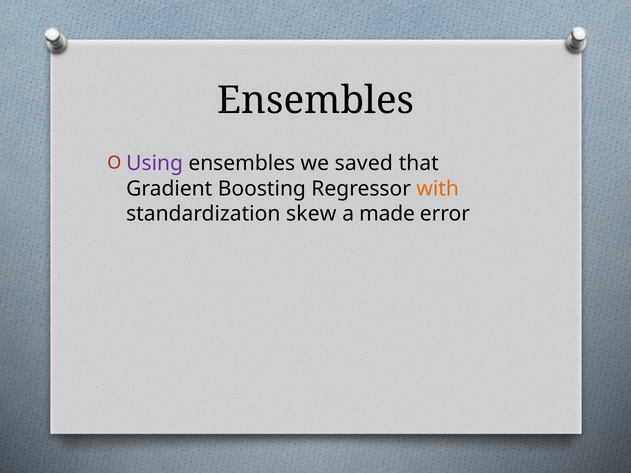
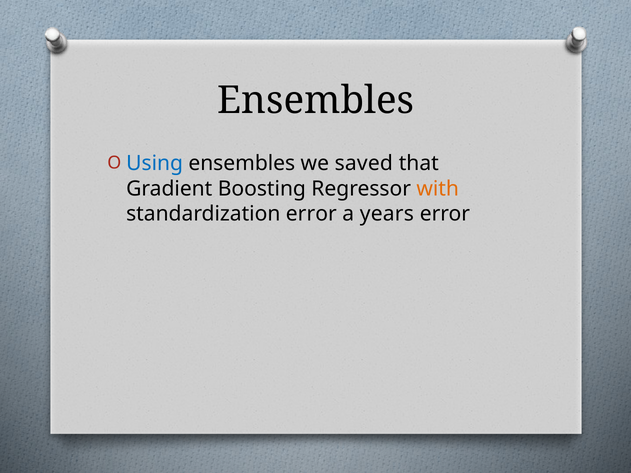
Using colour: purple -> blue (155, 164)
standardization skew: skew -> error (311, 214)
made: made -> years (387, 214)
